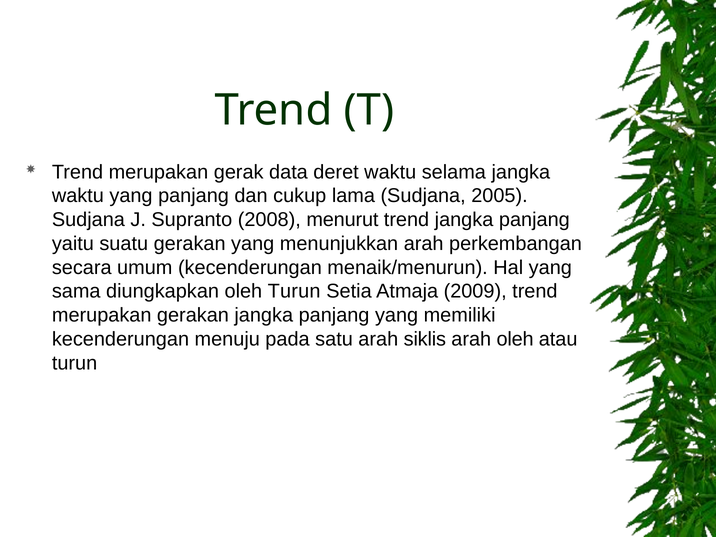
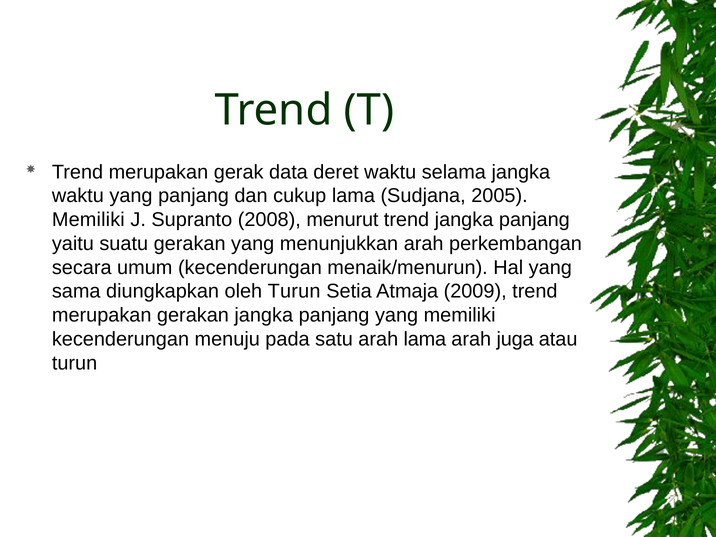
Sudjana: Sudjana -> Memiliki (88, 220)
arah siklis: siklis -> lama (425, 339)
arah oleh: oleh -> juga (515, 339)
